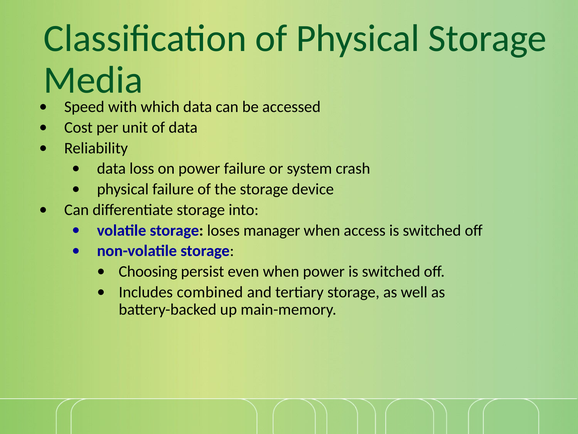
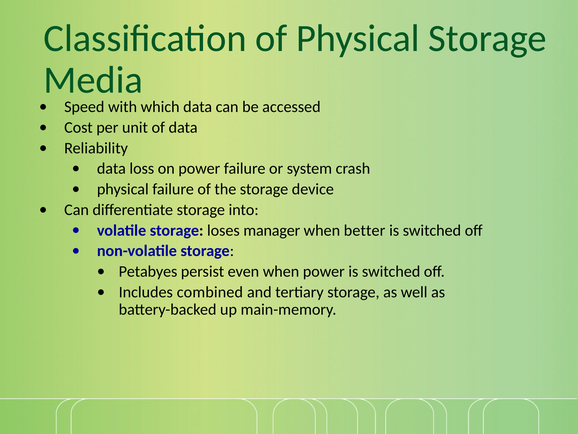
access: access -> better (365, 230)
Choosing: Choosing -> Petabyes (148, 271)
